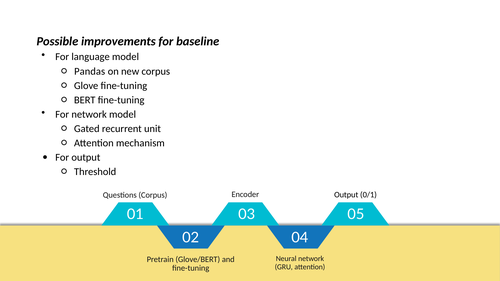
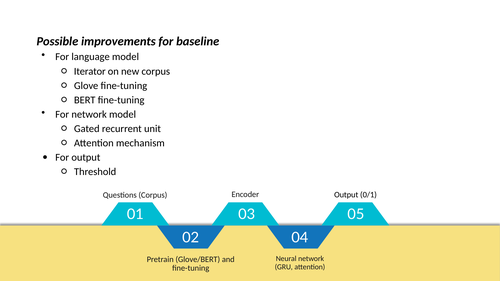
Pandas: Pandas -> Iterator (90, 71)
